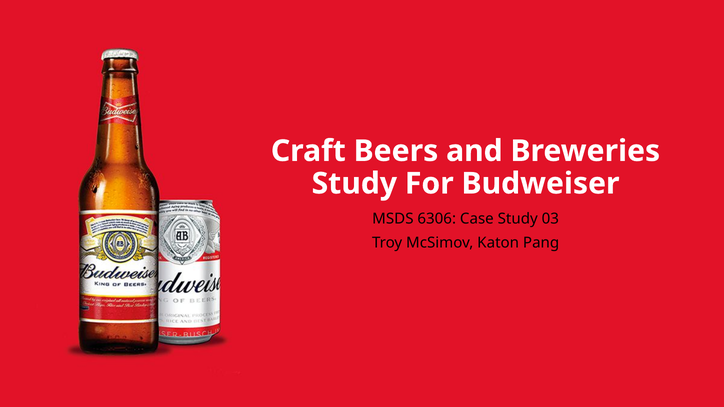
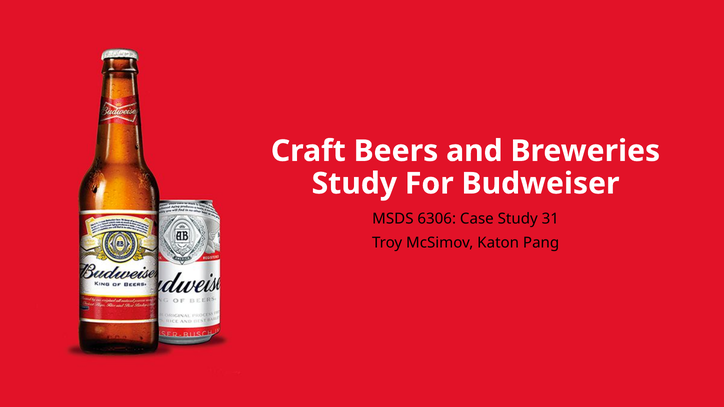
03: 03 -> 31 (550, 219)
